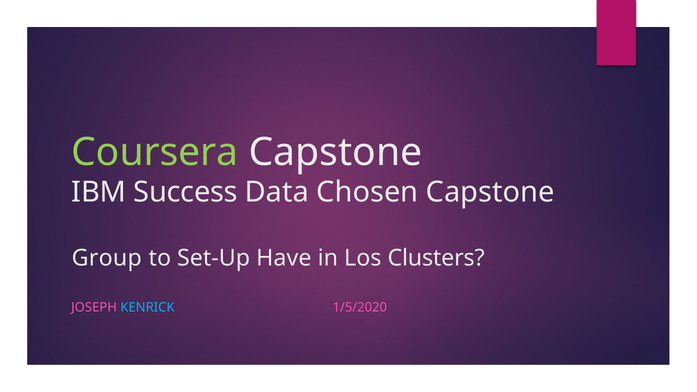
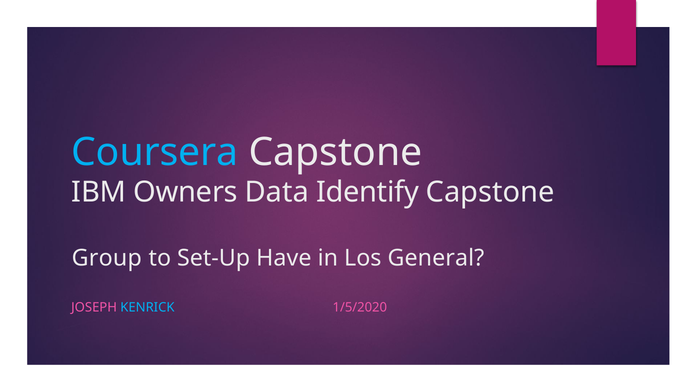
Coursera colour: light green -> light blue (155, 152)
Success: Success -> Owners (186, 192)
Chosen: Chosen -> Identify (367, 192)
Clusters: Clusters -> General (436, 258)
